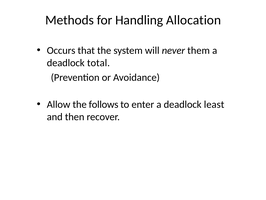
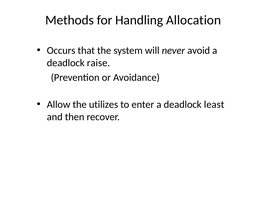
them: them -> avoid (199, 50)
total: total -> raise (98, 63)
follows: follows -> utilizes (104, 104)
